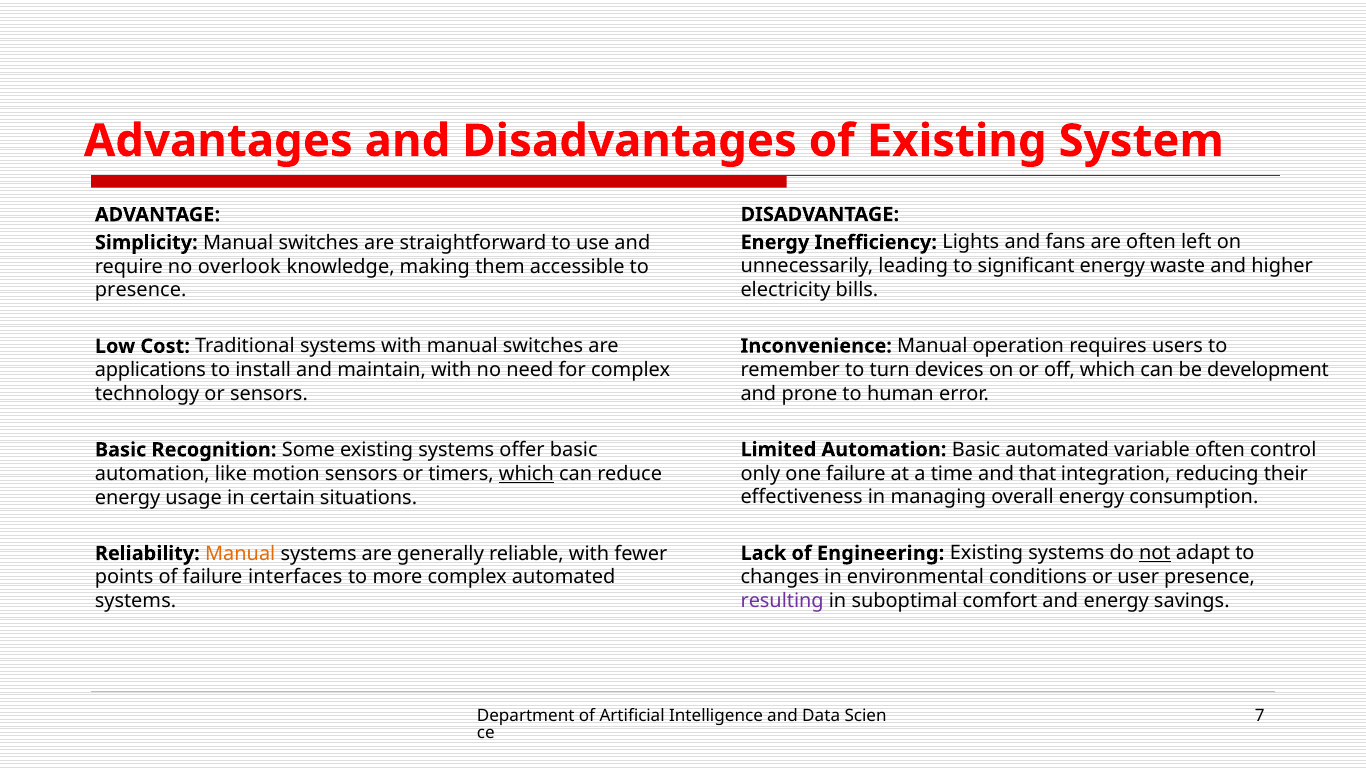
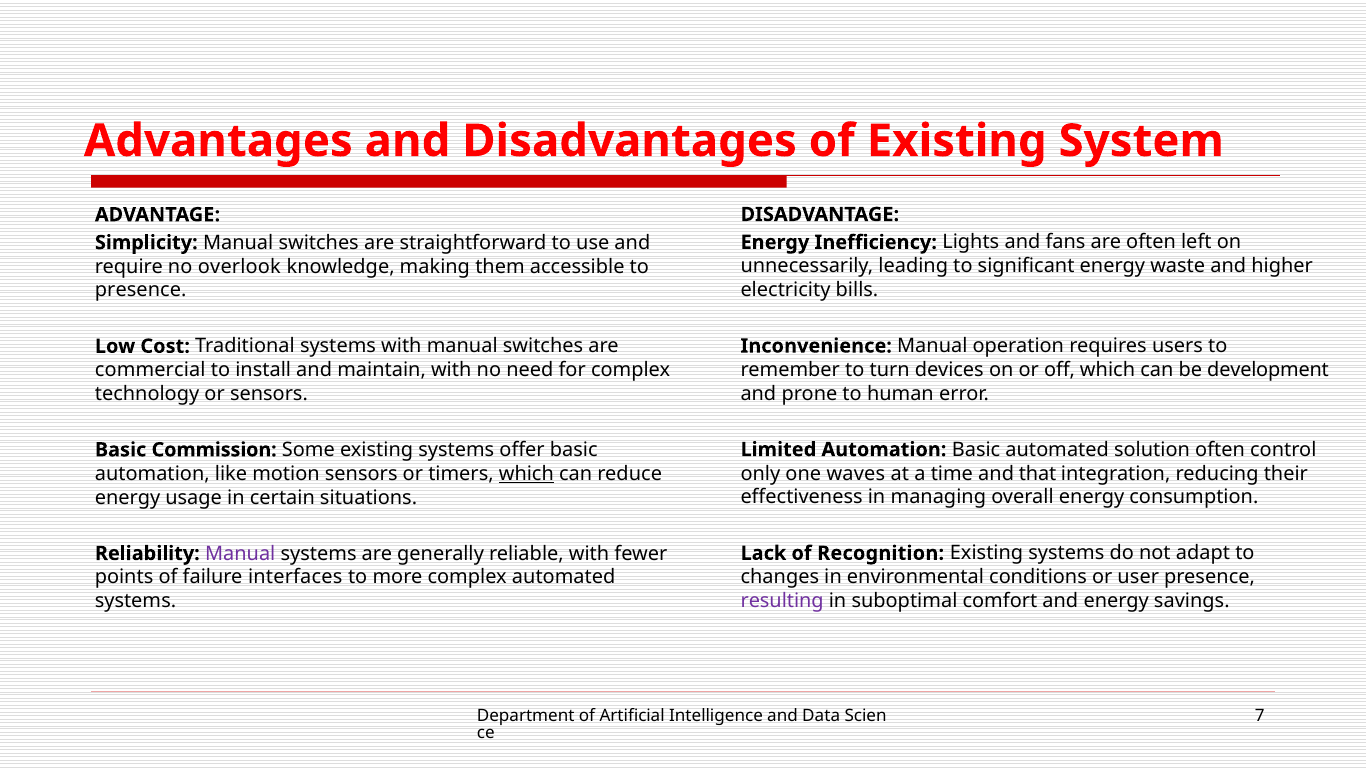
applications: applications -> commercial (150, 370)
variable: variable -> solution (1152, 450)
Recognition: Recognition -> Commission (214, 450)
one failure: failure -> waves (856, 474)
Engineering: Engineering -> Recognition (881, 553)
not underline: present -> none (1155, 553)
Manual colour: orange -> purple (240, 554)
